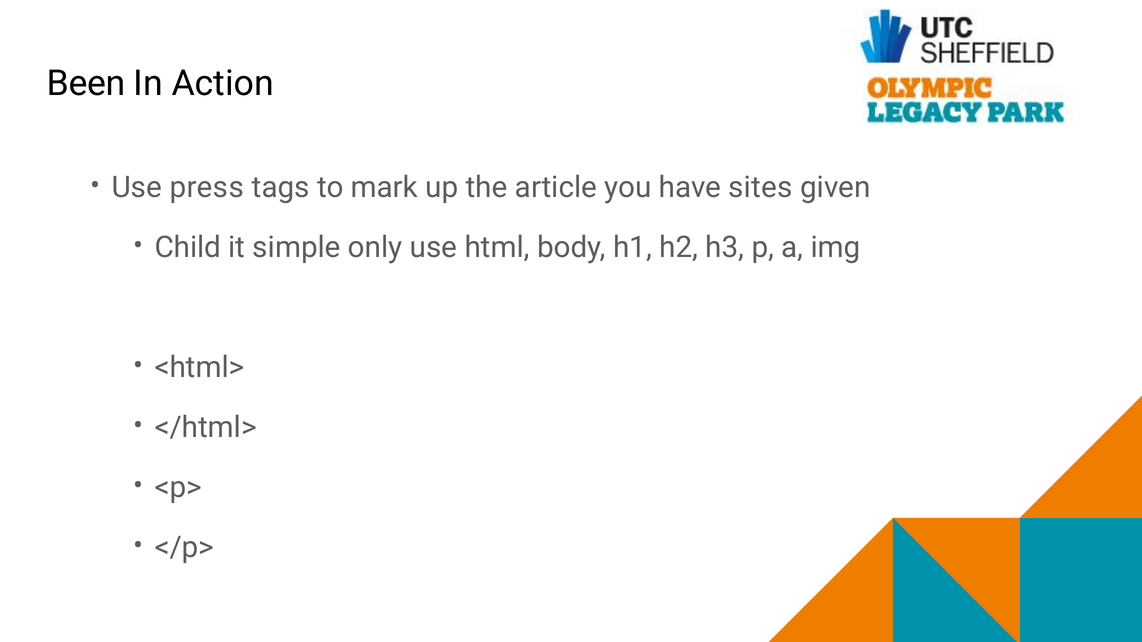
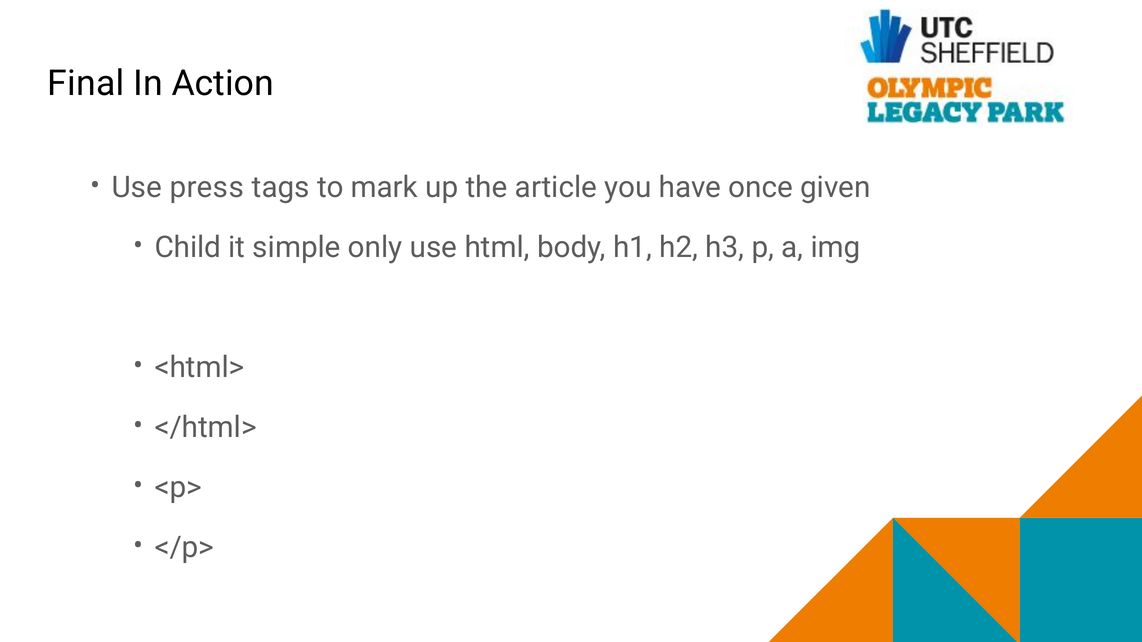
Been: Been -> Final (86, 84)
sites: sites -> once (761, 187)
